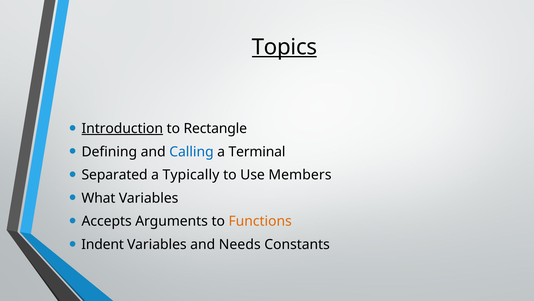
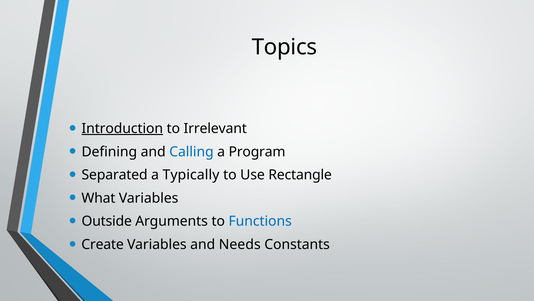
Topics underline: present -> none (284, 47)
Rectangle: Rectangle -> Irrelevant (215, 128)
Terminal: Terminal -> Program (257, 151)
Members: Members -> Rectangle (300, 175)
Accepts: Accepts -> Outside (107, 221)
Functions colour: orange -> blue (260, 221)
Indent: Indent -> Create (103, 244)
